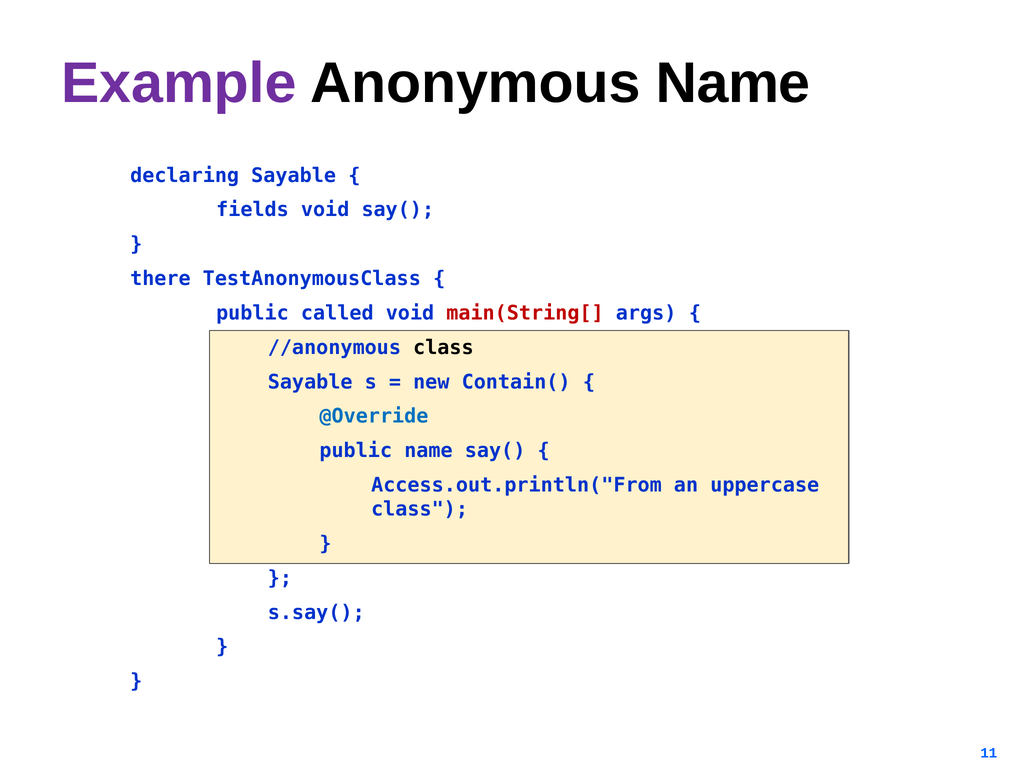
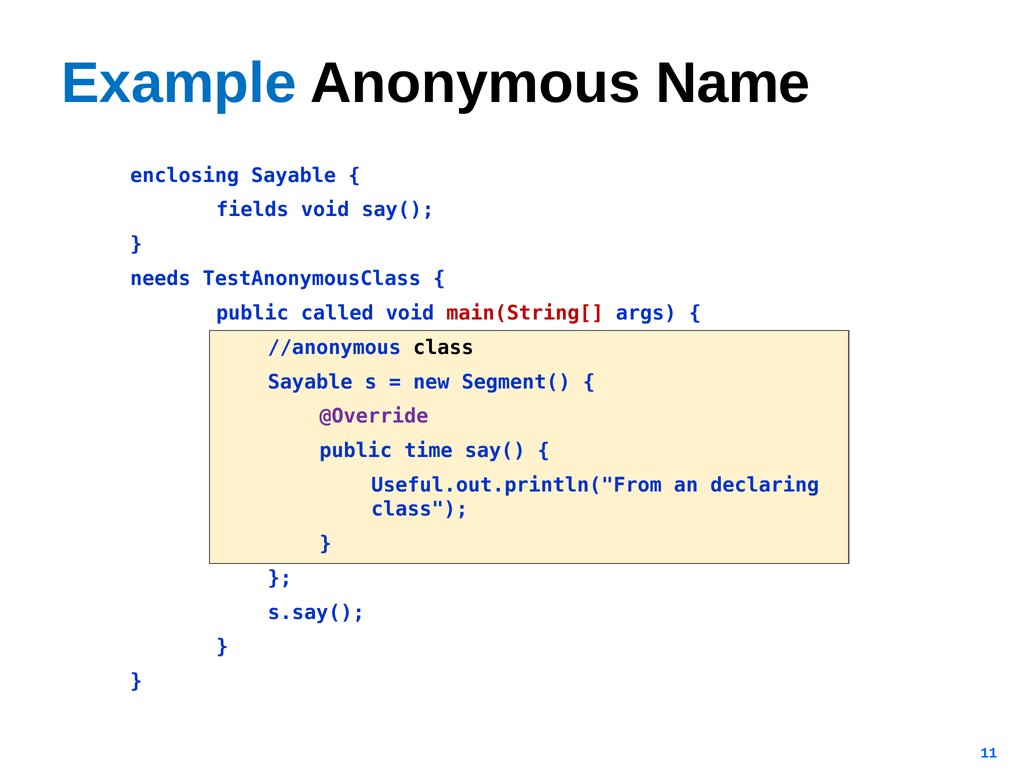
Example colour: purple -> blue (179, 84)
declaring: declaring -> enclosing (185, 176)
there: there -> needs (160, 279)
Contain(: Contain( -> Segment( (516, 382)
@Override colour: blue -> purple (374, 417)
public name: name -> time (428, 451)
Access.out.println("From: Access.out.println("From -> Useful.out.println("From (516, 486)
uppercase: uppercase -> declaring (765, 486)
